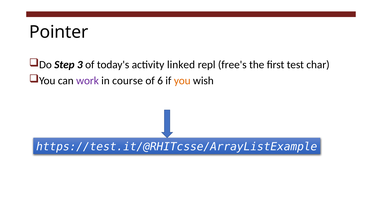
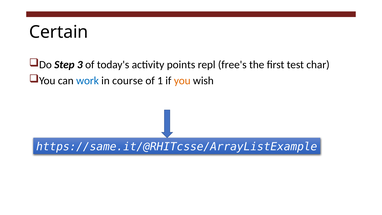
Pointer: Pointer -> Certain (59, 32)
linked: linked -> points (181, 65)
work colour: purple -> blue (87, 81)
6: 6 -> 1 (160, 81)
https://test.it/@RHITcsse/ArrayListExample: https://test.it/@RHITcsse/ArrayListExample -> https://same.it/@RHITcsse/ArrayListExample (177, 147)
